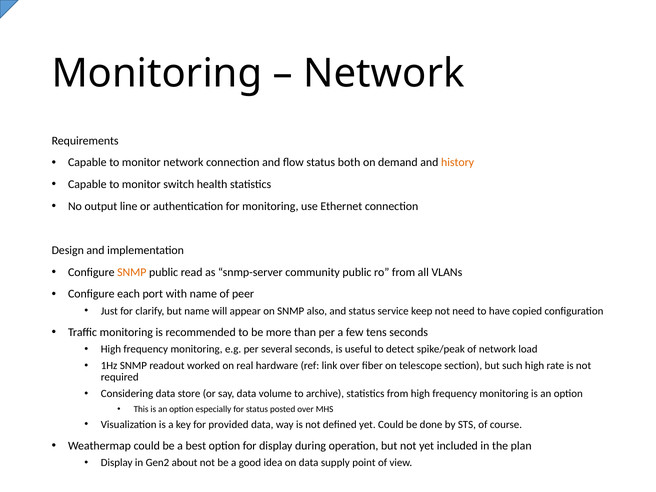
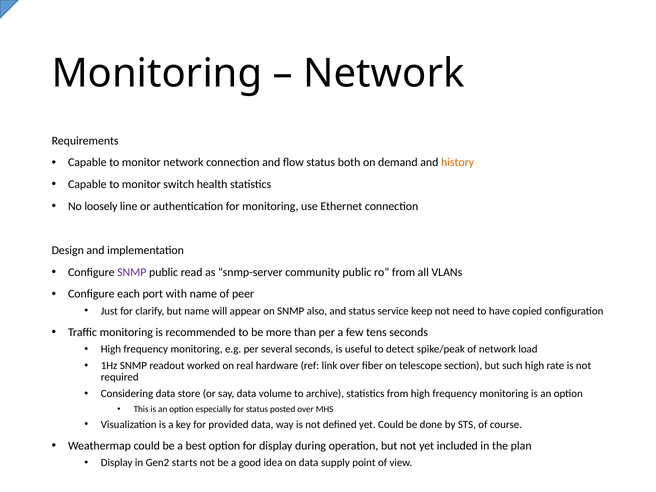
output: output -> loosely (101, 206)
SNMP colour: orange -> purple (132, 272)
about: about -> starts (184, 463)
